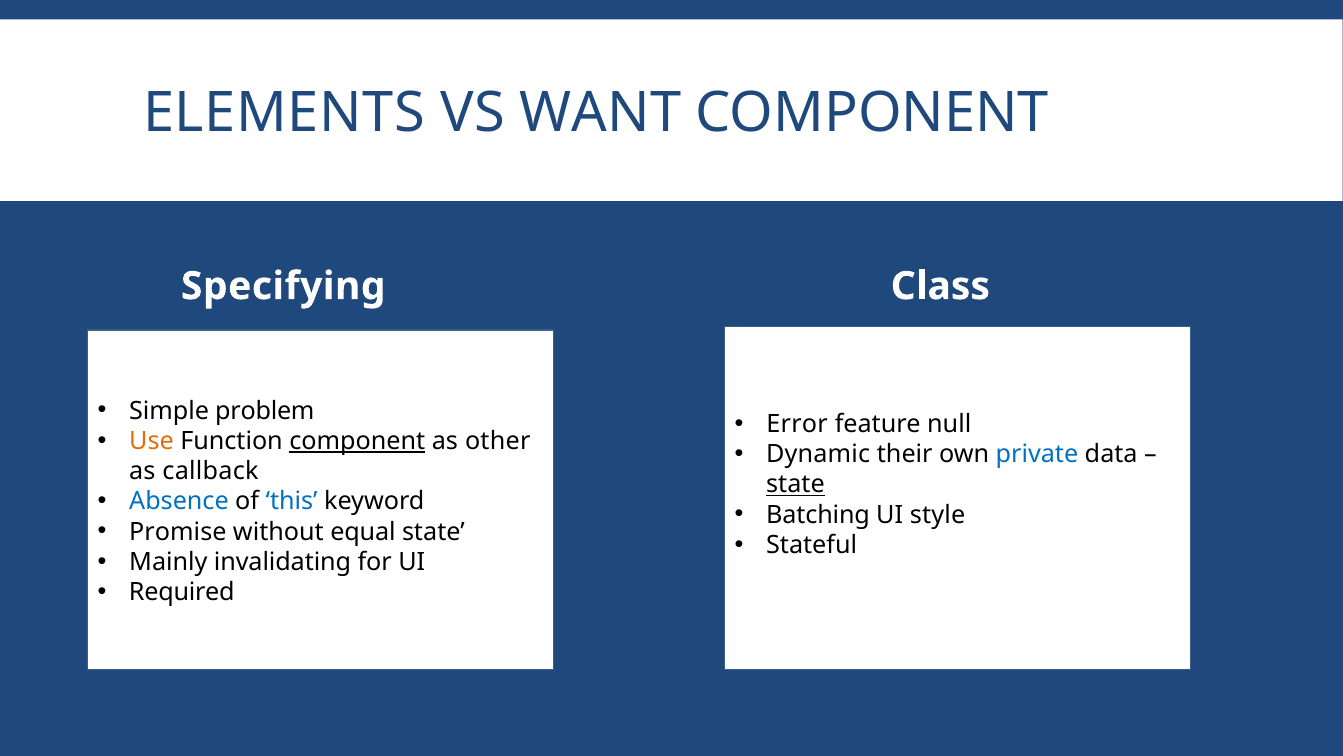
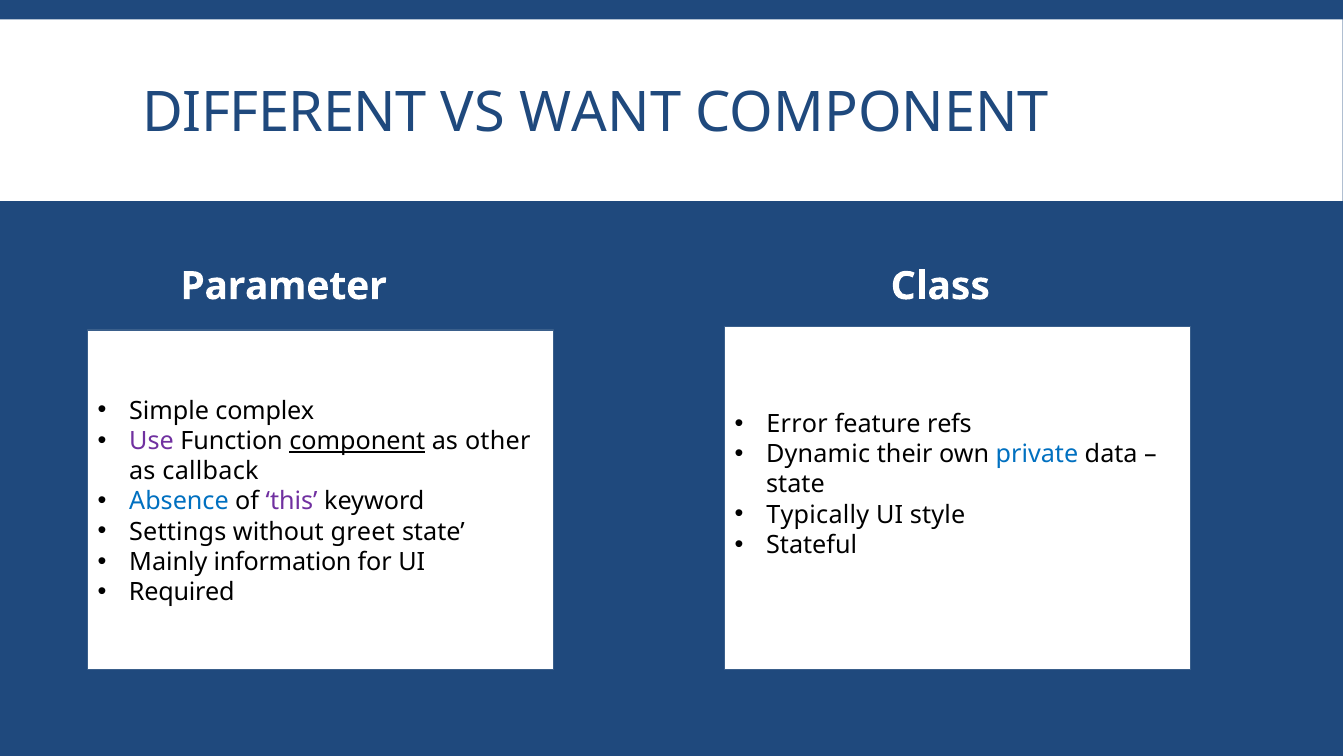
ELEMENTS: ELEMENTS -> DIFFERENT (285, 113)
Specifying: Specifying -> Parameter (284, 286)
problem: problem -> complex (265, 411)
null: null -> refs (949, 424)
Use colour: orange -> purple (151, 441)
state underline: present -> none (795, 484)
this colour: blue -> purple (292, 501)
Batching: Batching -> Typically (818, 514)
Promise: Promise -> Settings (178, 531)
equal: equal -> greet (363, 531)
invalidating: invalidating -> information (283, 562)
